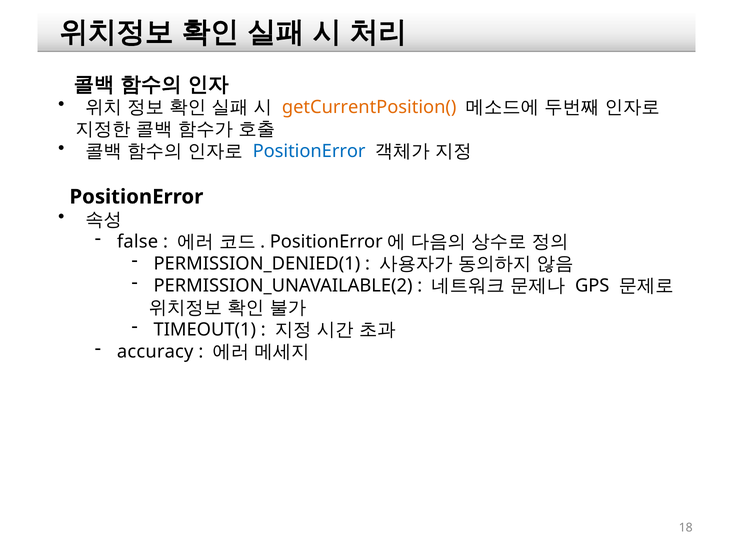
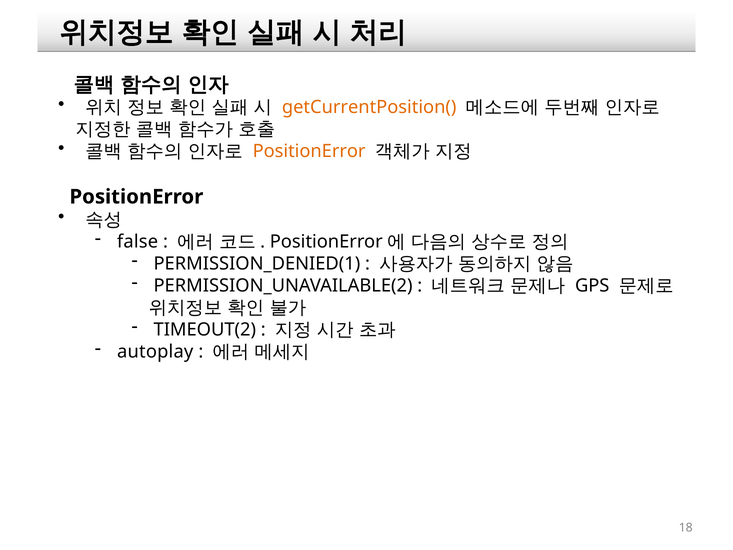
PositionError colour: blue -> orange (309, 151)
TIMEOUT(1: TIMEOUT(1 -> TIMEOUT(2 (205, 330)
accuracy: accuracy -> autoplay (155, 352)
